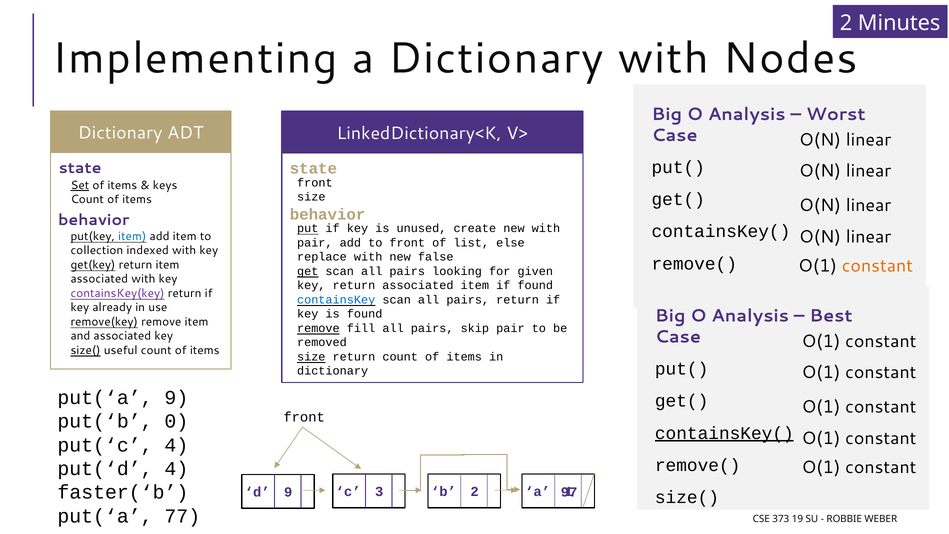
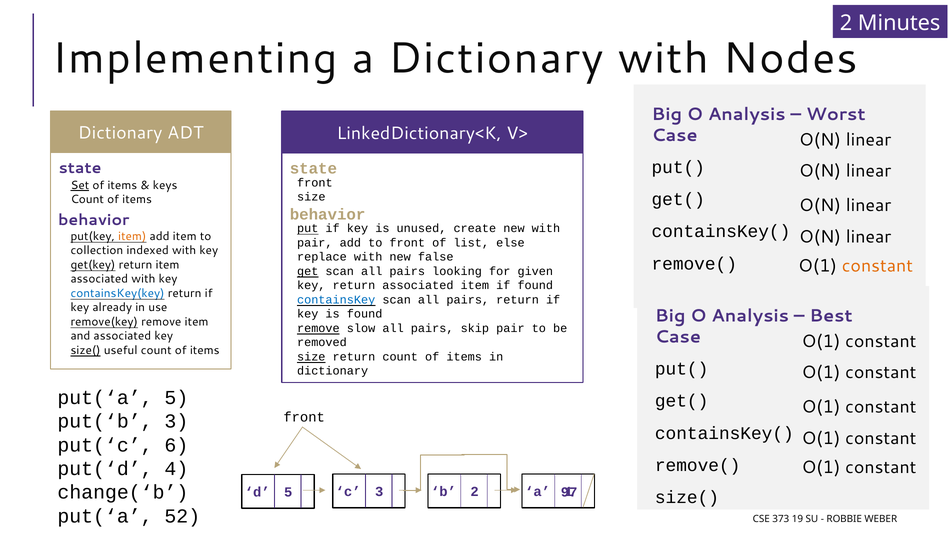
item colour: blue -> orange (132, 236)
containsKey(key colour: purple -> blue (117, 293)
fill: fill -> slow (361, 328)
put(‘a 9: 9 -> 5 (176, 397)
put(‘b 0: 0 -> 3 (176, 421)
containsKey( underline: present -> none (724, 433)
put(‘c 4: 4 -> 6 (176, 445)
faster(‘b: faster(‘b -> change(‘b (123, 492)
d 9: 9 -> 5 (288, 492)
77: 77 -> 52 (182, 516)
